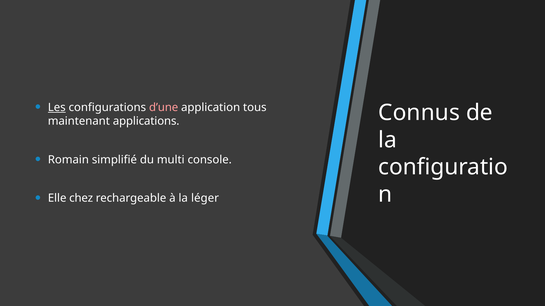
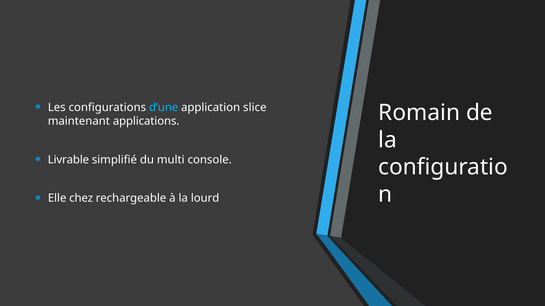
Les underline: present -> none (57, 108)
d’une colour: pink -> light blue (164, 108)
tous: tous -> slice (255, 108)
Connus: Connus -> Romain (419, 113)
Romain: Romain -> Livrable (68, 160)
léger: léger -> lourd (205, 199)
